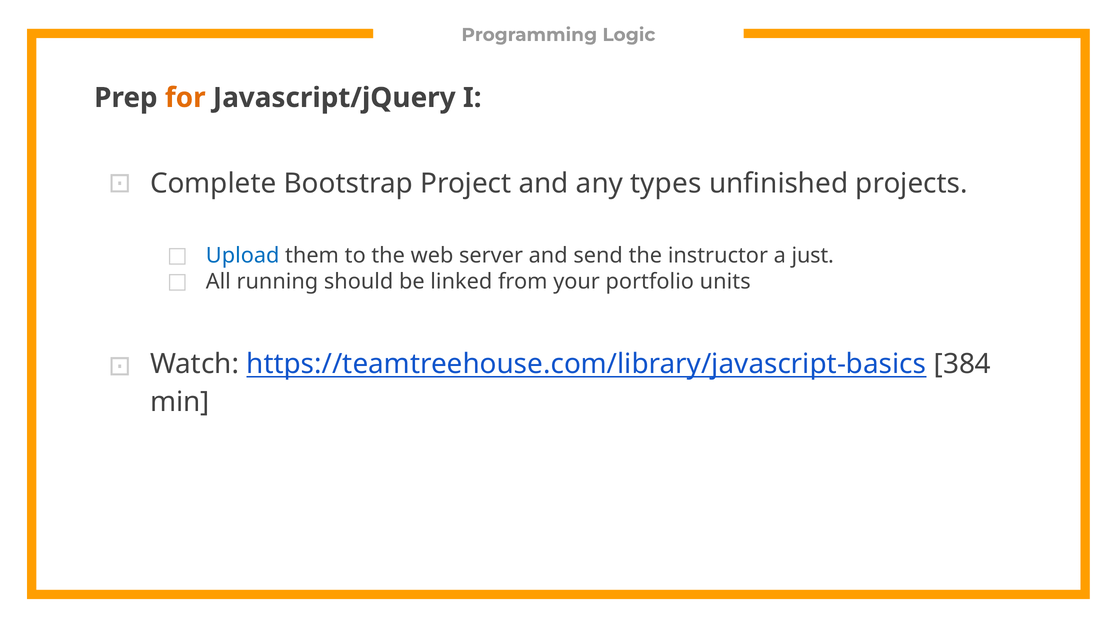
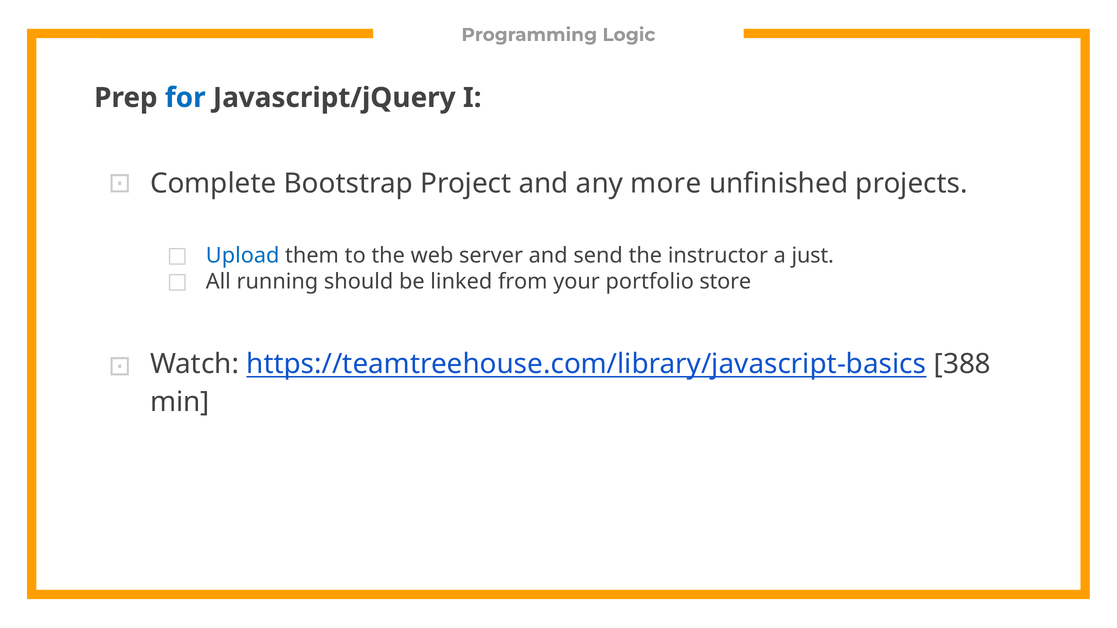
for colour: orange -> blue (185, 98)
types: types -> more (666, 183)
units: units -> store (725, 282)
384: 384 -> 388 (962, 364)
